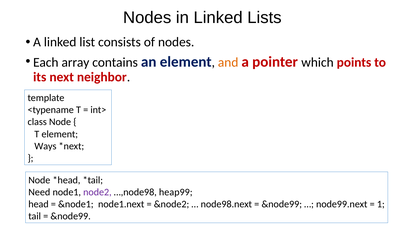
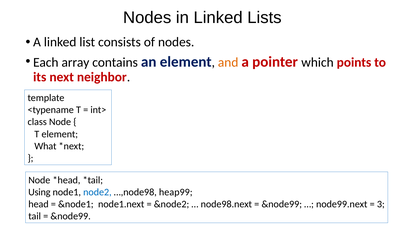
Ways: Ways -> What (45, 146)
Need: Need -> Using (39, 192)
node2 colour: purple -> blue (97, 192)
1: 1 -> 3 (381, 204)
